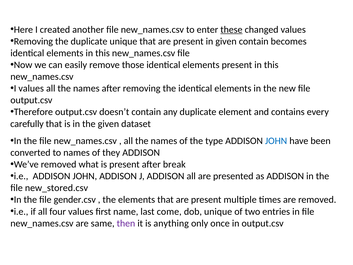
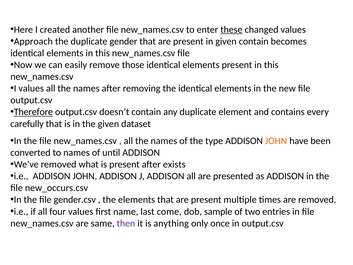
Removing: Removing -> Approach (33, 41)
duplicate unique: unique -> gender (123, 41)
Therefore underline: none -> present (33, 112)
JOHN colour: blue -> orange (276, 141)
they: they -> until (111, 152)
break: break -> exists (174, 164)
new_stored.csv: new_stored.csv -> new_occurs.csv (56, 188)
dob unique: unique -> sample (218, 211)
